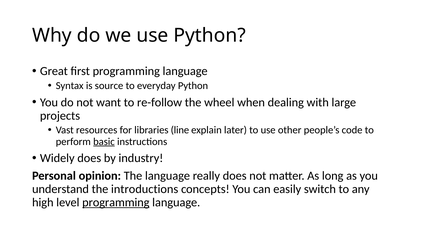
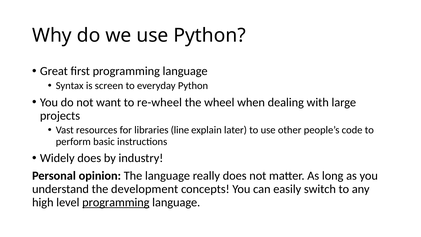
source: source -> screen (109, 86)
re-follow: re-follow -> re-wheel (159, 102)
basic underline: present -> none (104, 141)
introductions: introductions -> development (145, 189)
